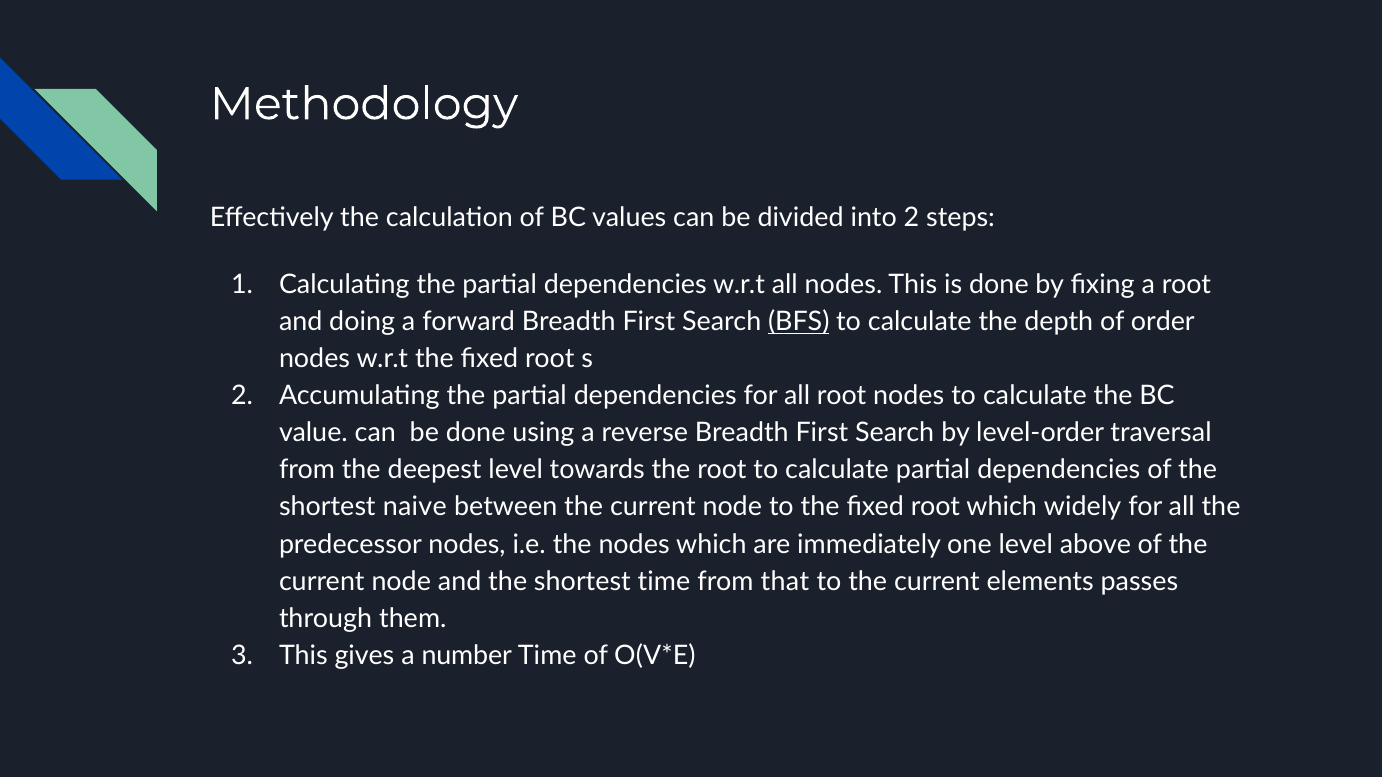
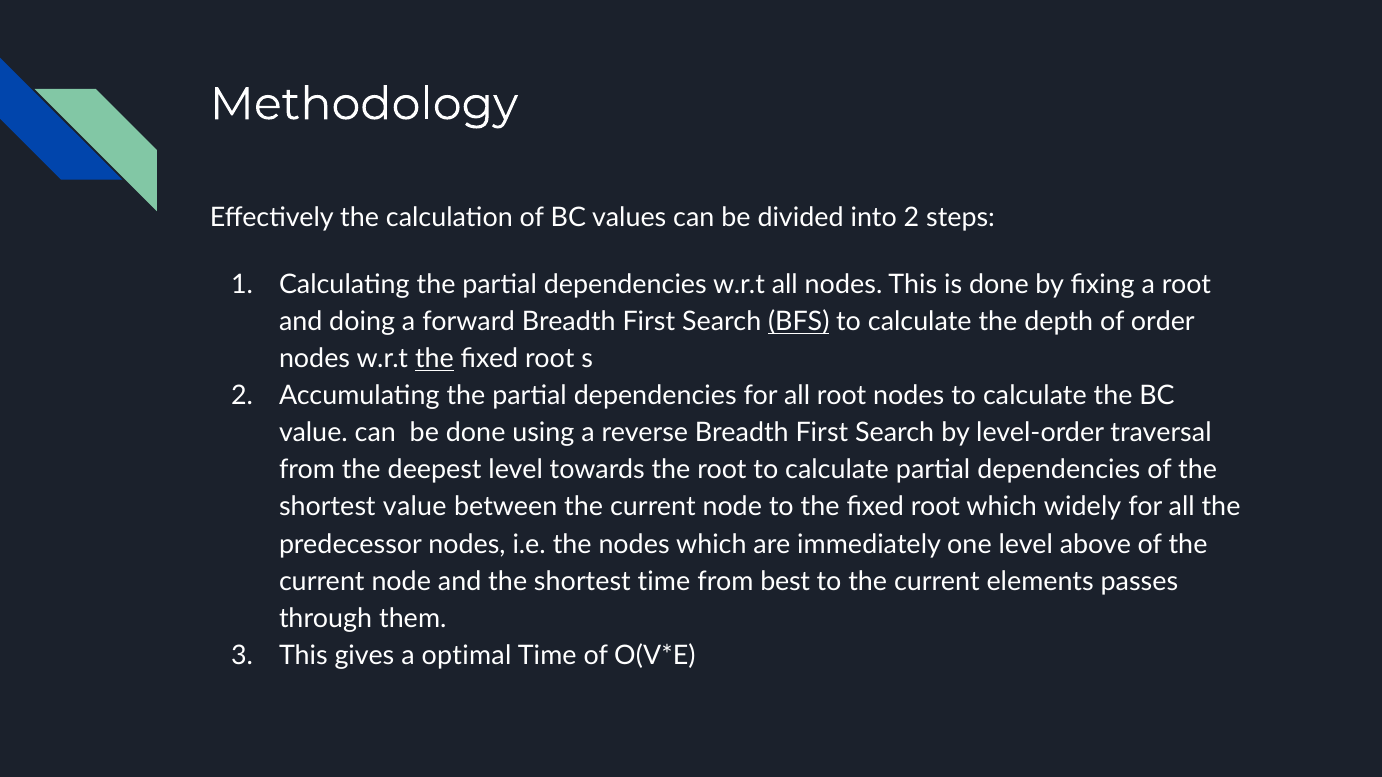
the underline: none -> present (434, 359)
shortest naive: naive -> value (415, 507)
that: that -> best (785, 581)
number: number -> optimal (467, 656)
